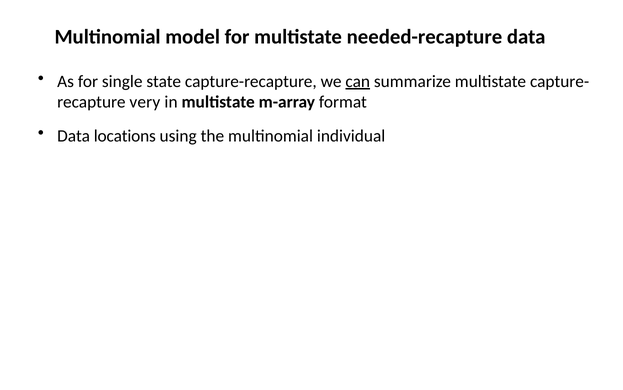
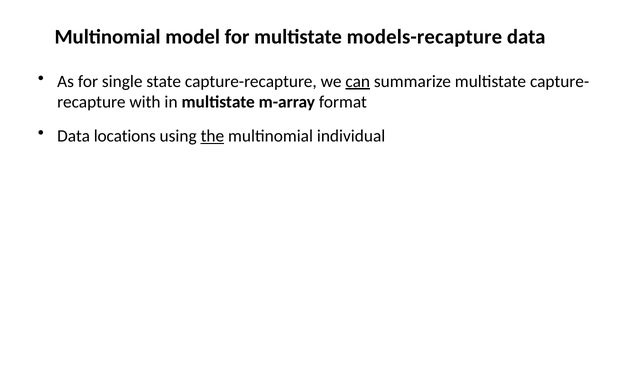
needed-recapture: needed-recapture -> models-recapture (424, 37)
very: very -> with (145, 102)
the underline: none -> present (212, 136)
